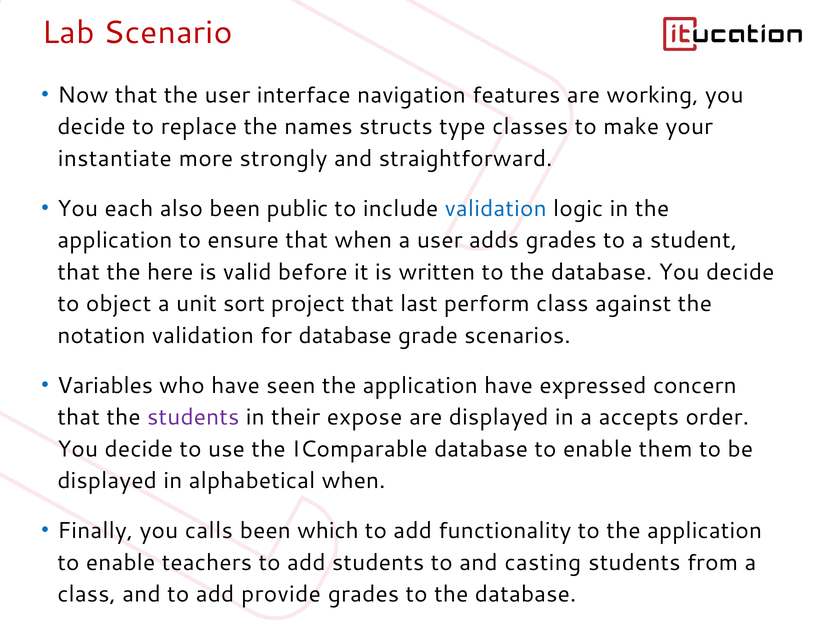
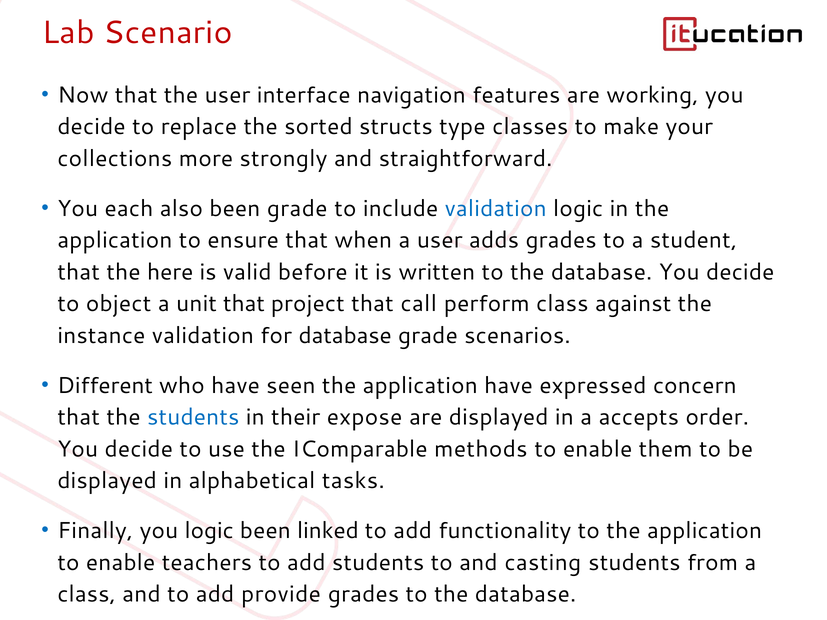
names: names -> sorted (318, 127)
instantiate: instantiate -> collections (115, 159)
been public: public -> grade (297, 209)
unit sort: sort -> that (244, 304)
last: last -> call (419, 304)
notation: notation -> instance (101, 336)
Variables: Variables -> Different (105, 386)
students colour: purple -> blue (193, 417)
IComparable database: database -> methods (481, 449)
alphabetical when: when -> tasks (353, 481)
you calls: calls -> logic (209, 531)
which: which -> linked (328, 531)
